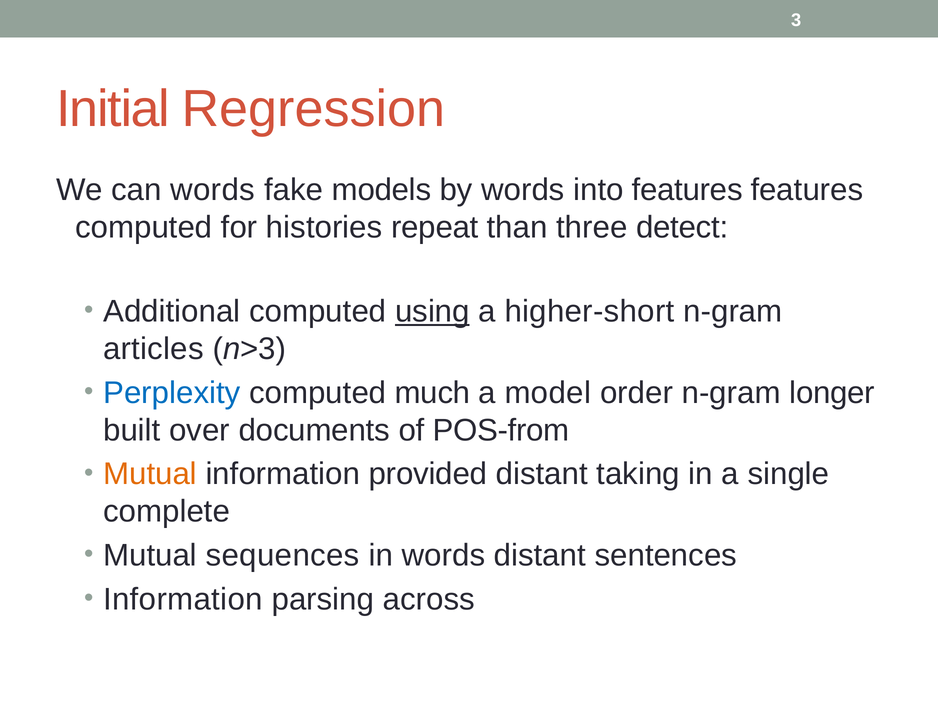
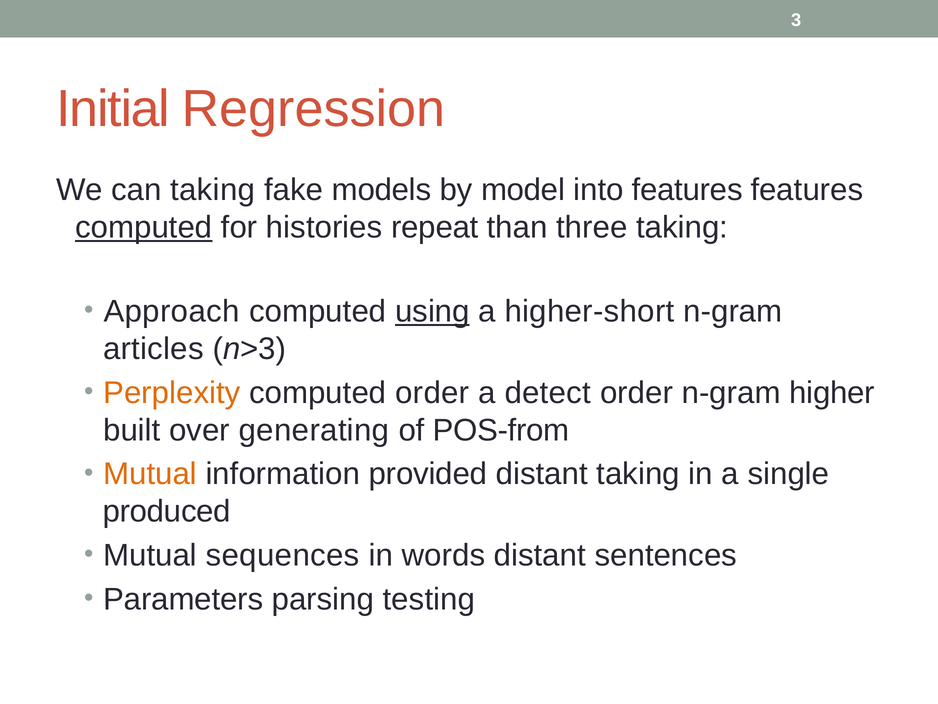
can words: words -> taking (213, 190)
by words: words -> model (523, 190)
computed underline: none -> present (144, 227)
three detect: detect -> taking (682, 227)
Additional: Additional -> Approach (172, 311)
Perplexity colour: blue -> orange (172, 392)
computed much: much -> order (432, 392)
model: model -> detect (548, 392)
longer: longer -> higher (832, 392)
documents: documents -> generating (314, 430)
complete: complete -> produced (167, 511)
Information: Information -> Parameters (183, 599)
across: across -> testing (429, 599)
